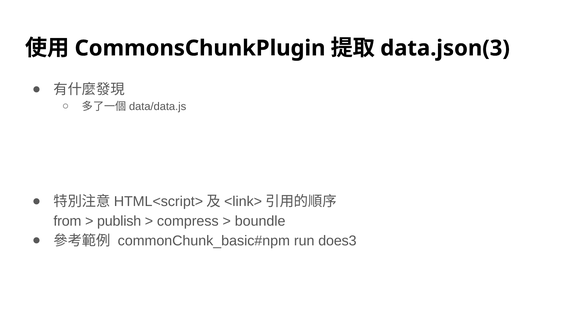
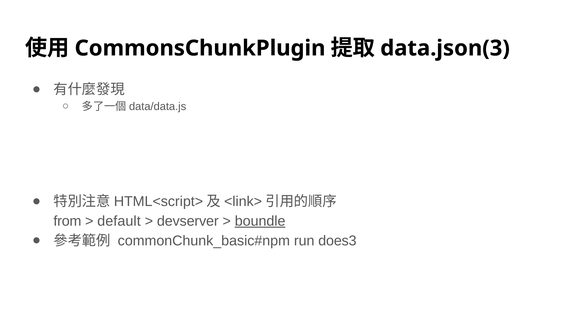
publish: publish -> default (119, 221)
compress: compress -> devserver (188, 221)
boundle underline: none -> present (260, 221)
